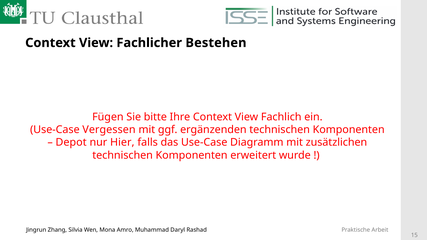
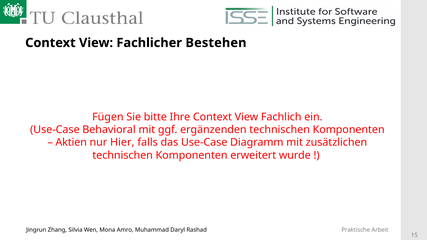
Vergessen: Vergessen -> Behavioral (109, 130)
Depot: Depot -> Aktien (71, 143)
